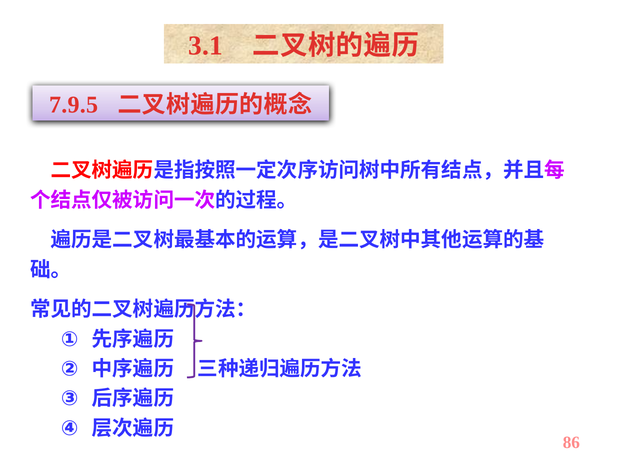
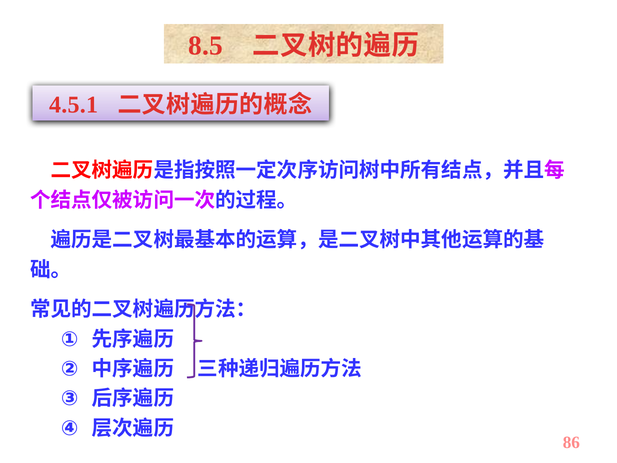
3.1: 3.1 -> 8.5 (206, 46)
7.9.5: 7.9.5 -> 4.5.1 (74, 105)
